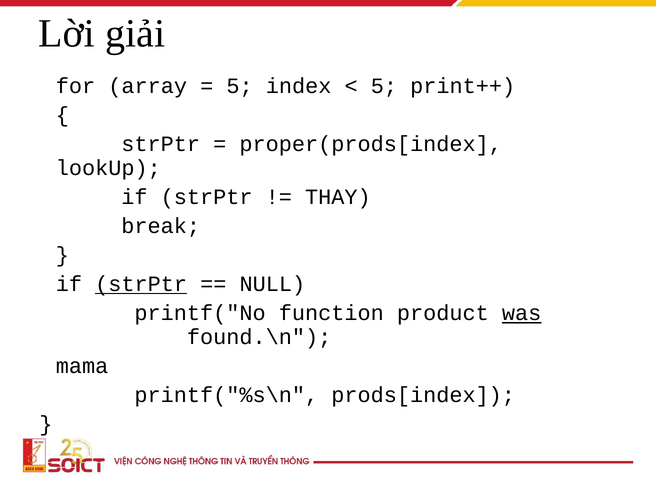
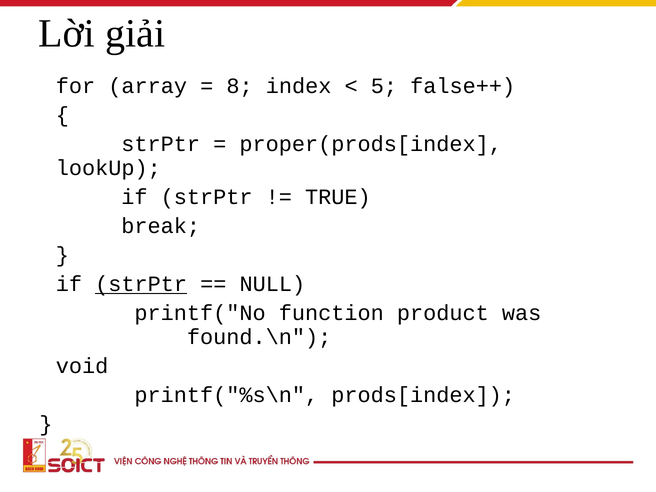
5: 5 -> 8 (240, 86)
print++: print++ -> false++ (463, 86)
THAY: THAY -> TRUE (338, 197)
was underline: present -> none (522, 313)
mama: mama -> void (82, 366)
